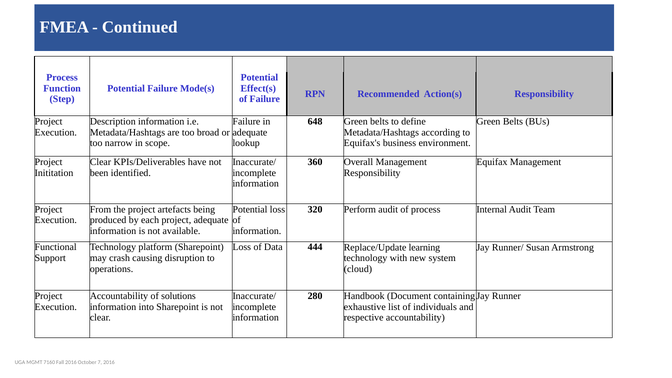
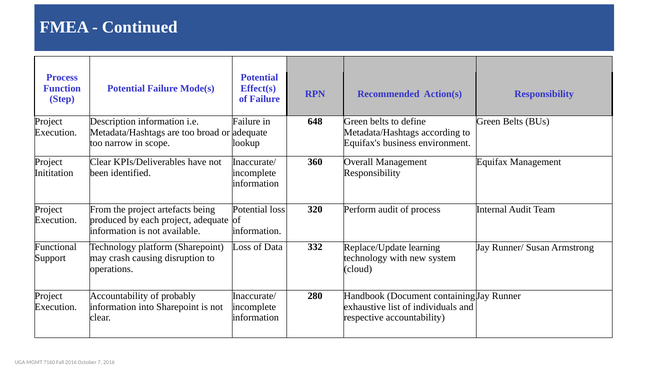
444: 444 -> 332 (315, 247)
solutions: solutions -> probably (178, 296)
